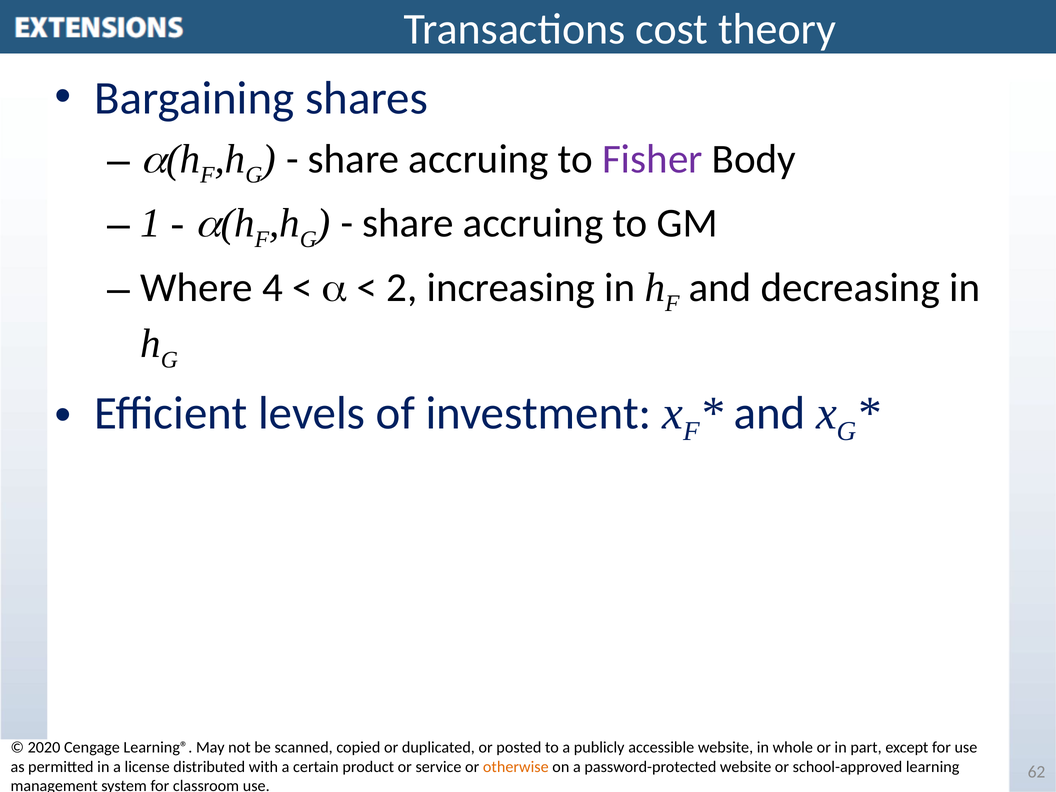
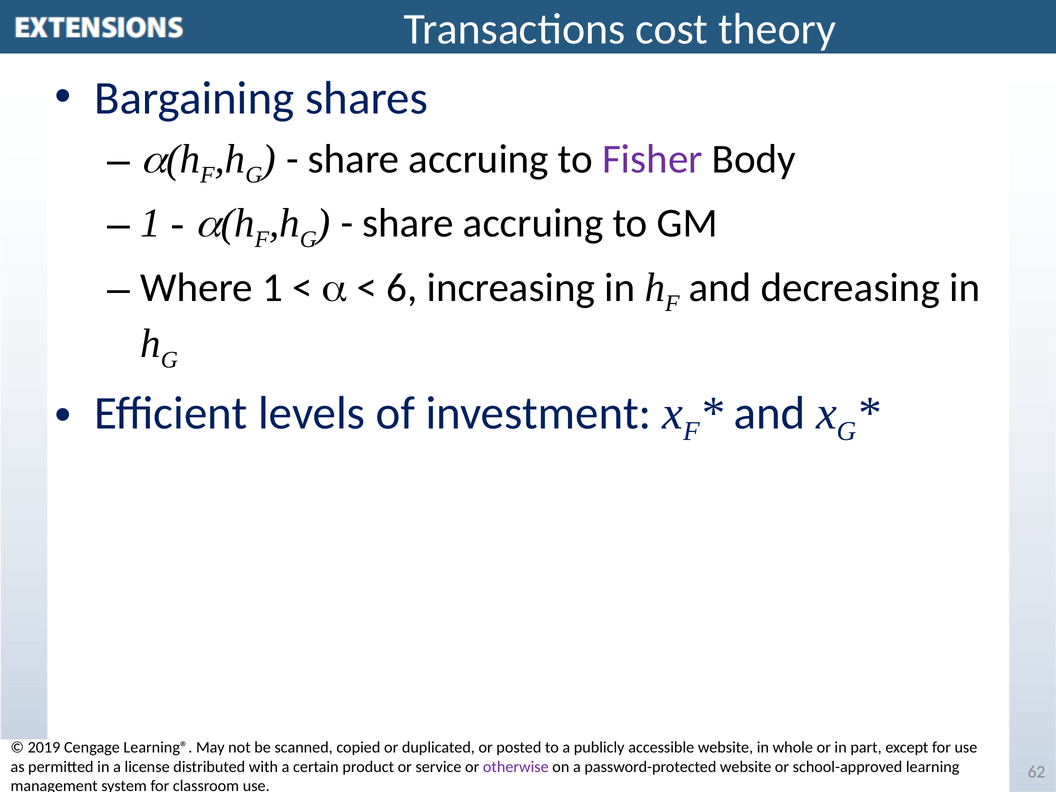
4: 4 -> 1 (272, 288)
2: 2 -> 6 (402, 288)
2020: 2020 -> 2019 (44, 747)
otherwise colour: orange -> purple (516, 767)
